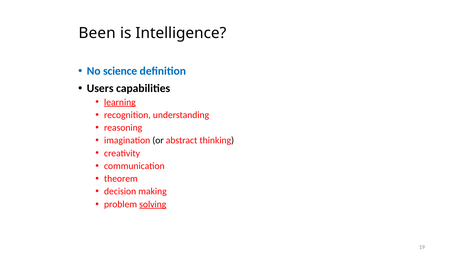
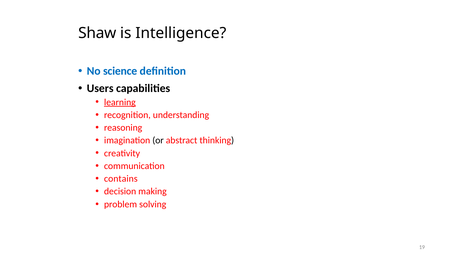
Been: Been -> Shaw (97, 33)
theorem: theorem -> contains (121, 179)
solving underline: present -> none (153, 204)
